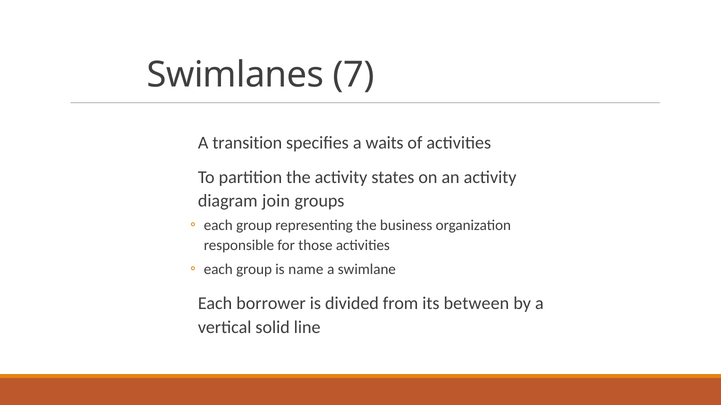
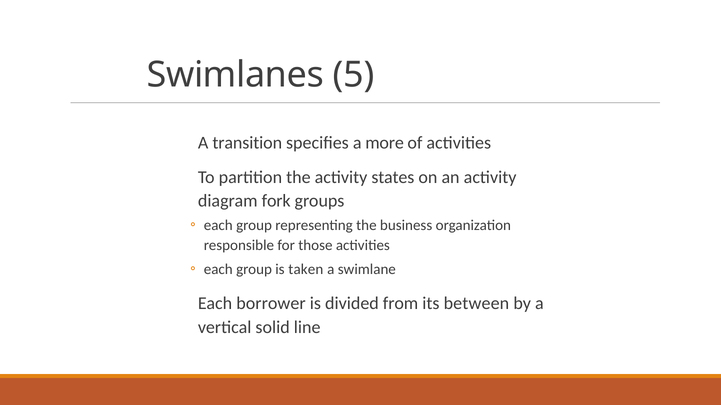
7: 7 -> 5 (354, 75)
waits: waits -> more (385, 143)
join: join -> fork (276, 201)
name: name -> taken (306, 270)
